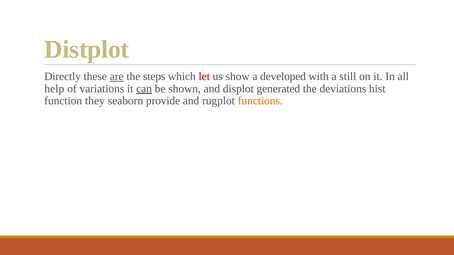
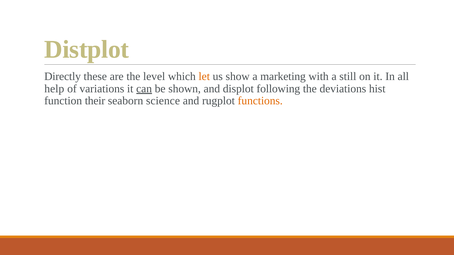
are underline: present -> none (117, 76)
steps: steps -> level (154, 76)
let colour: red -> orange (204, 76)
developed: developed -> marketing (283, 76)
generated: generated -> following (278, 89)
they: they -> their (95, 101)
provide: provide -> science (163, 101)
